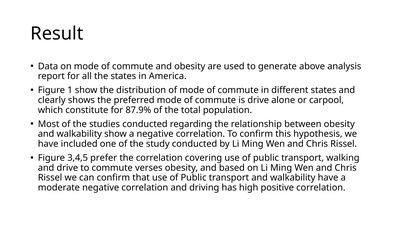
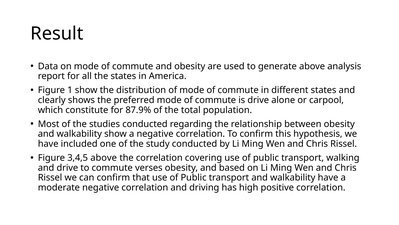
3,4,5 prefer: prefer -> above (104, 157)
